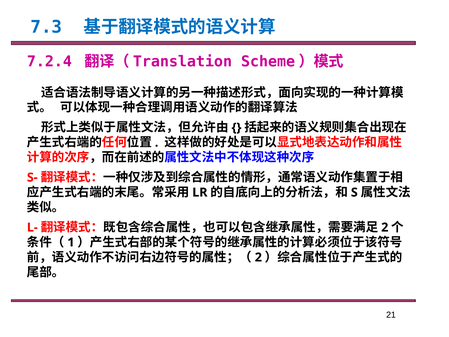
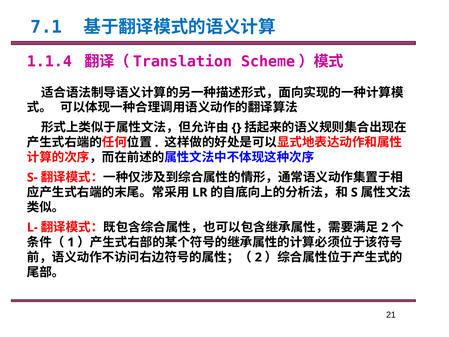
7.3: 7.3 -> 7.1 (46, 27)
7.2.4: 7.2.4 -> 1.1.4 (49, 61)
